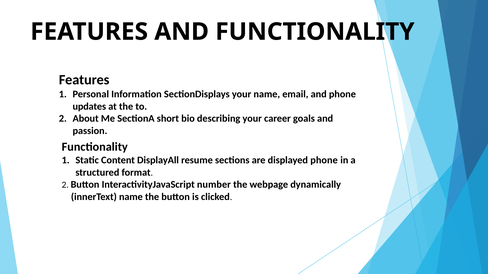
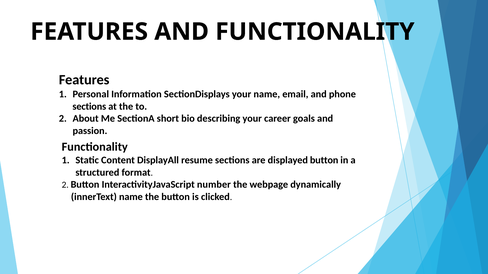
updates: updates -> sections (89, 107)
displayed phone: phone -> button (324, 160)
